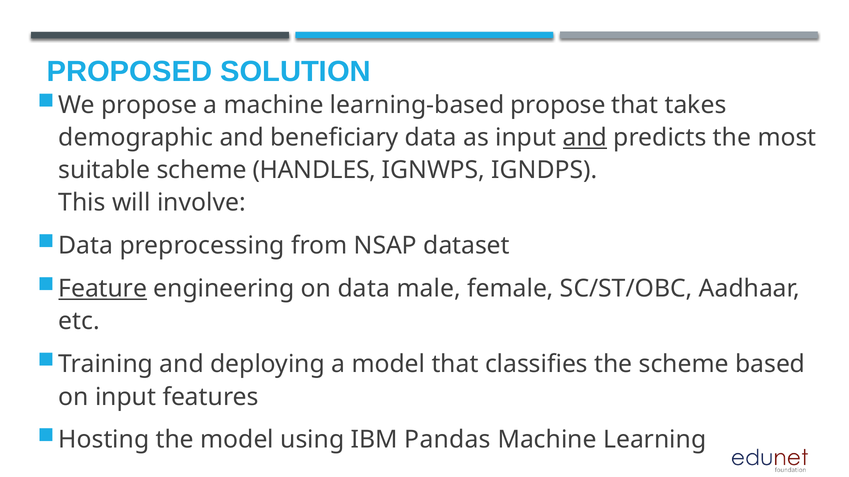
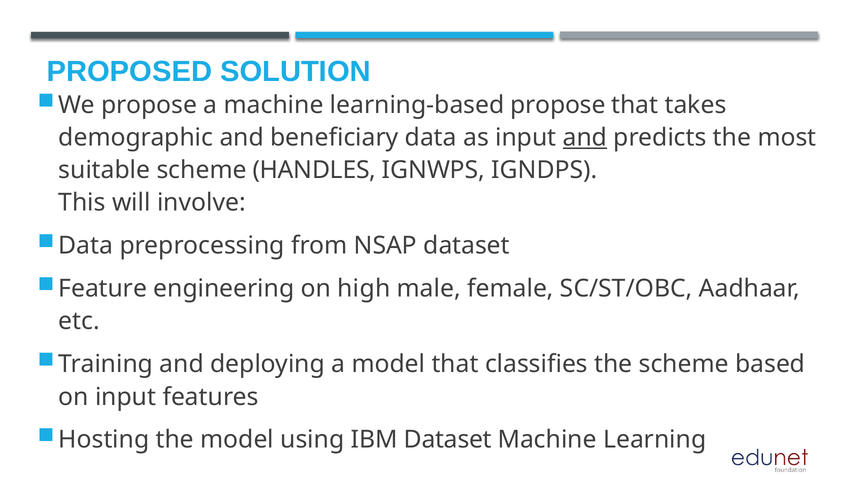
Feature underline: present -> none (103, 289)
on data: data -> high (364, 289)
IBM Pandas: Pandas -> Dataset (448, 440)
